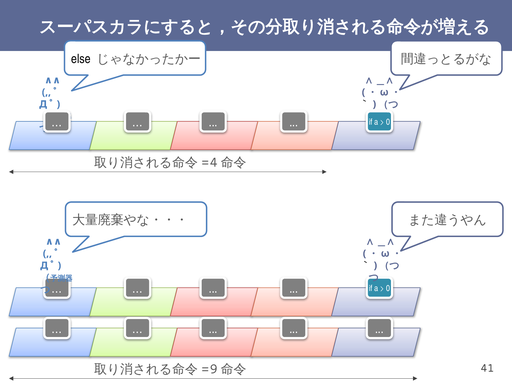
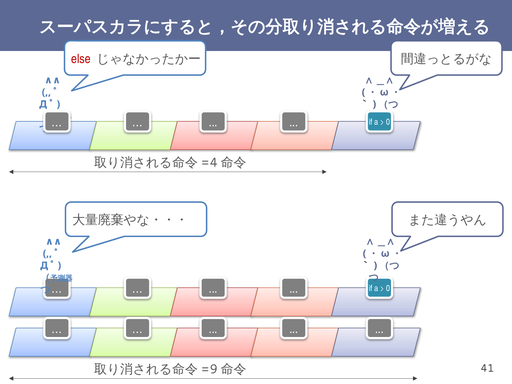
else colour: black -> red (81, 59)
